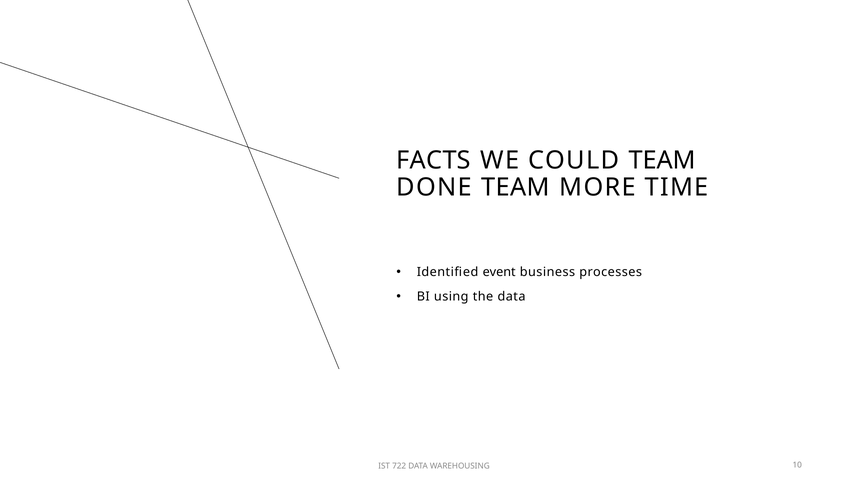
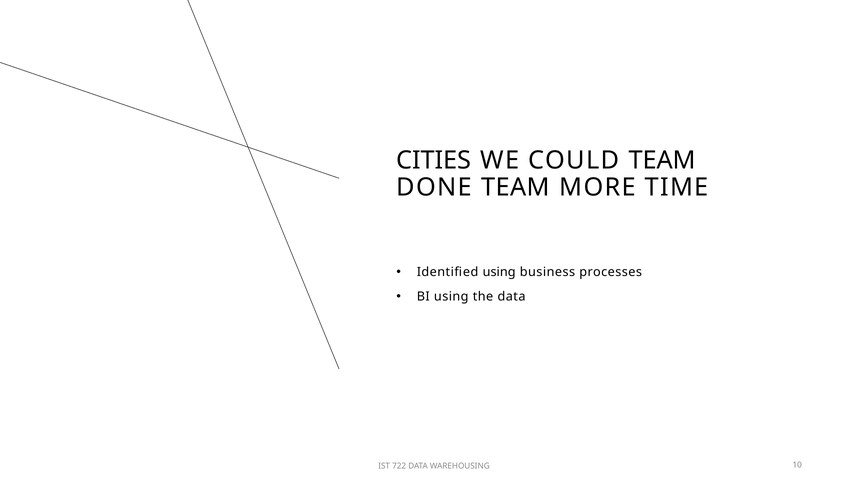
FACTS: FACTS -> CITIES (434, 160)
Identified event: event -> using (499, 272)
